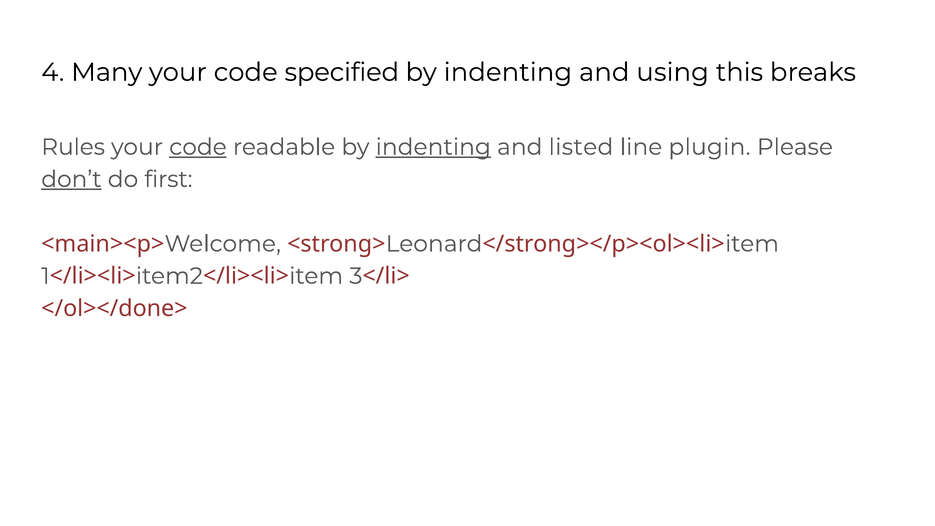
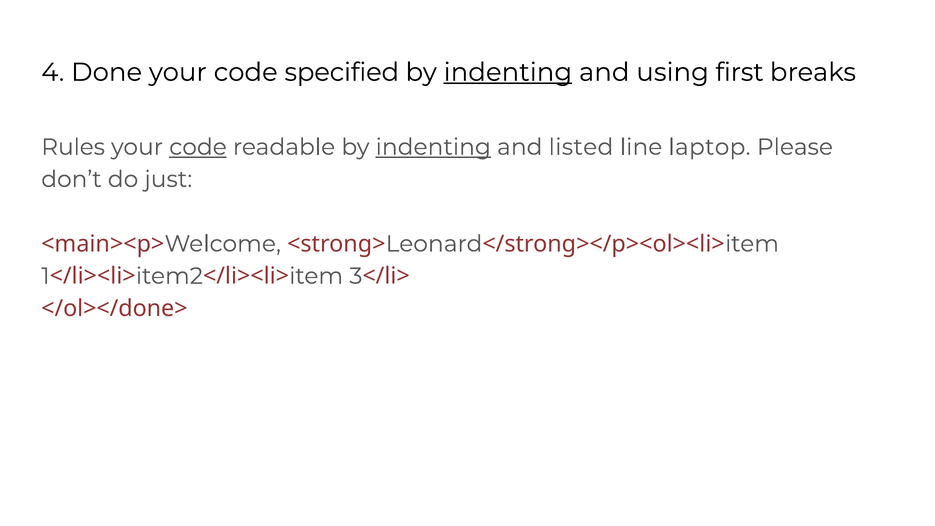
Many: Many -> Done (107, 72)
indenting underline: none -> present (508, 72)
this: this -> first (740, 72)
plugin: plugin -> laptop (710, 147)
don’t underline: present -> none (71, 179)
first: first -> just (168, 179)
